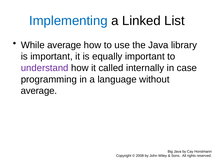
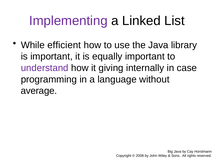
Implementing colour: blue -> purple (68, 21)
While average: average -> efficient (64, 45)
called: called -> giving (111, 68)
